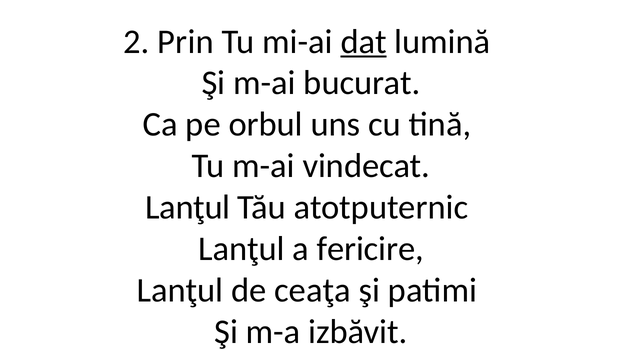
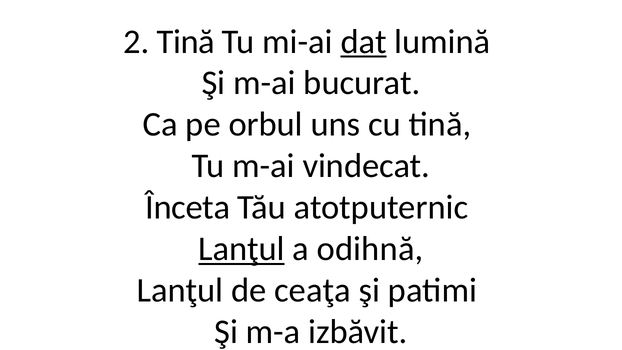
2 Prin: Prin -> Tină (186, 42)
Lanţul: Lanţul -> Înceta (188, 207)
Lanţul underline: none -> present (241, 249)
fericire: fericire -> odihnă (370, 249)
